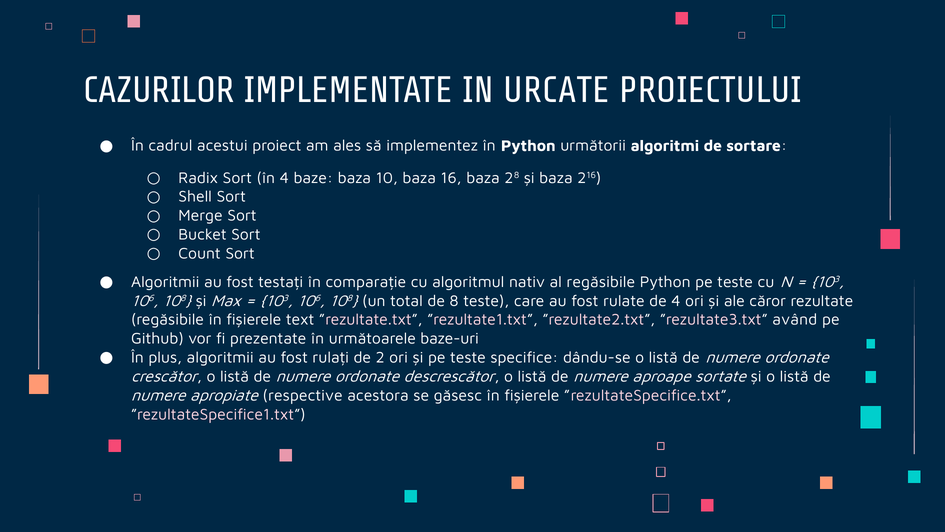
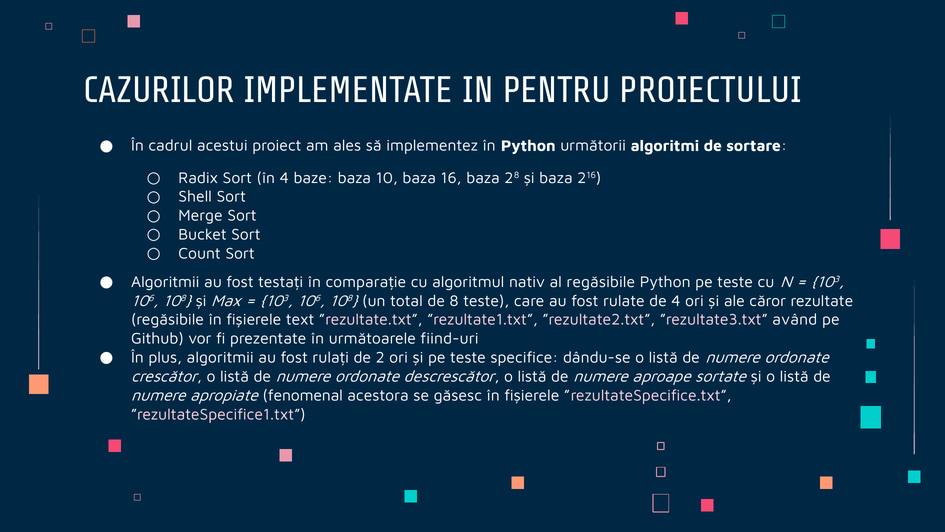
URCATE: URCATE -> PENTRU (557, 90)
baze-uri: baze-uri -> fiind-uri (449, 338)
respective: respective -> fenomenal (303, 395)
